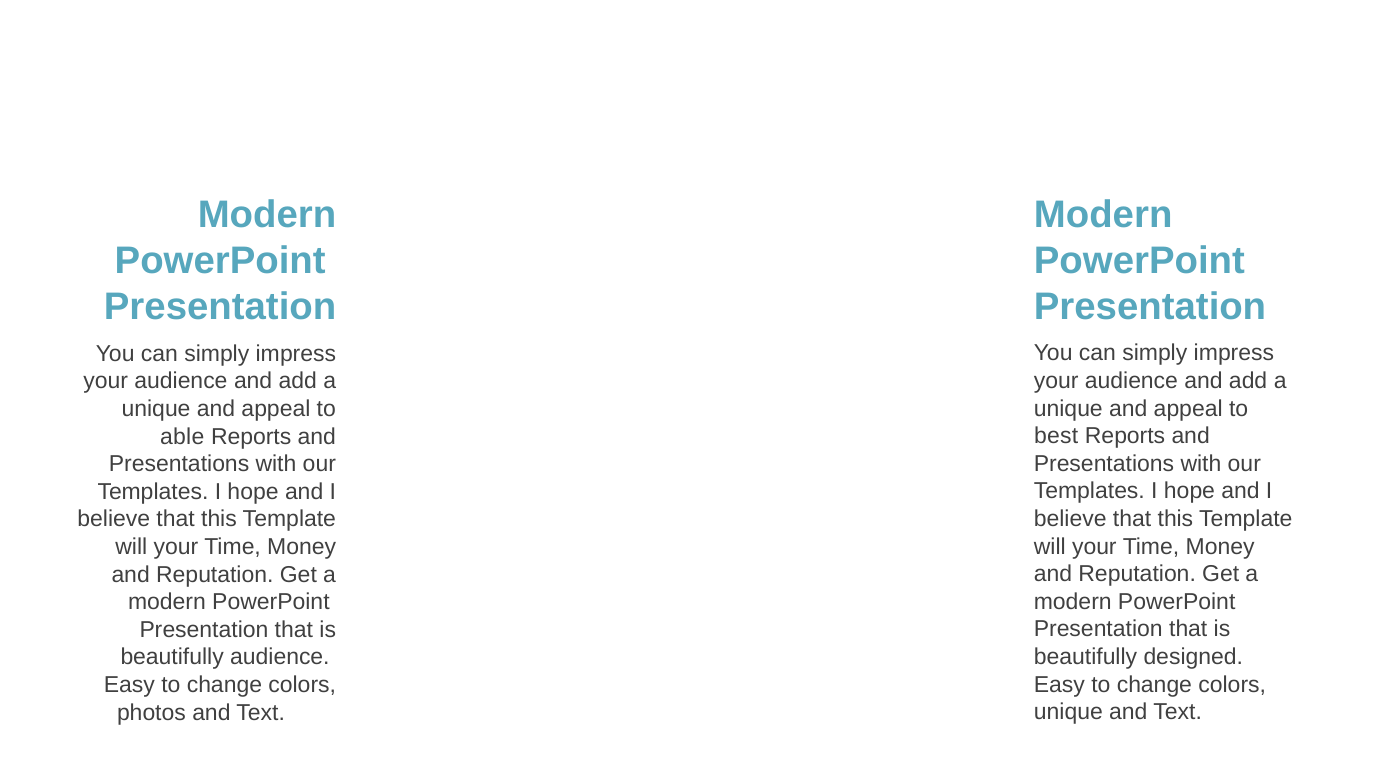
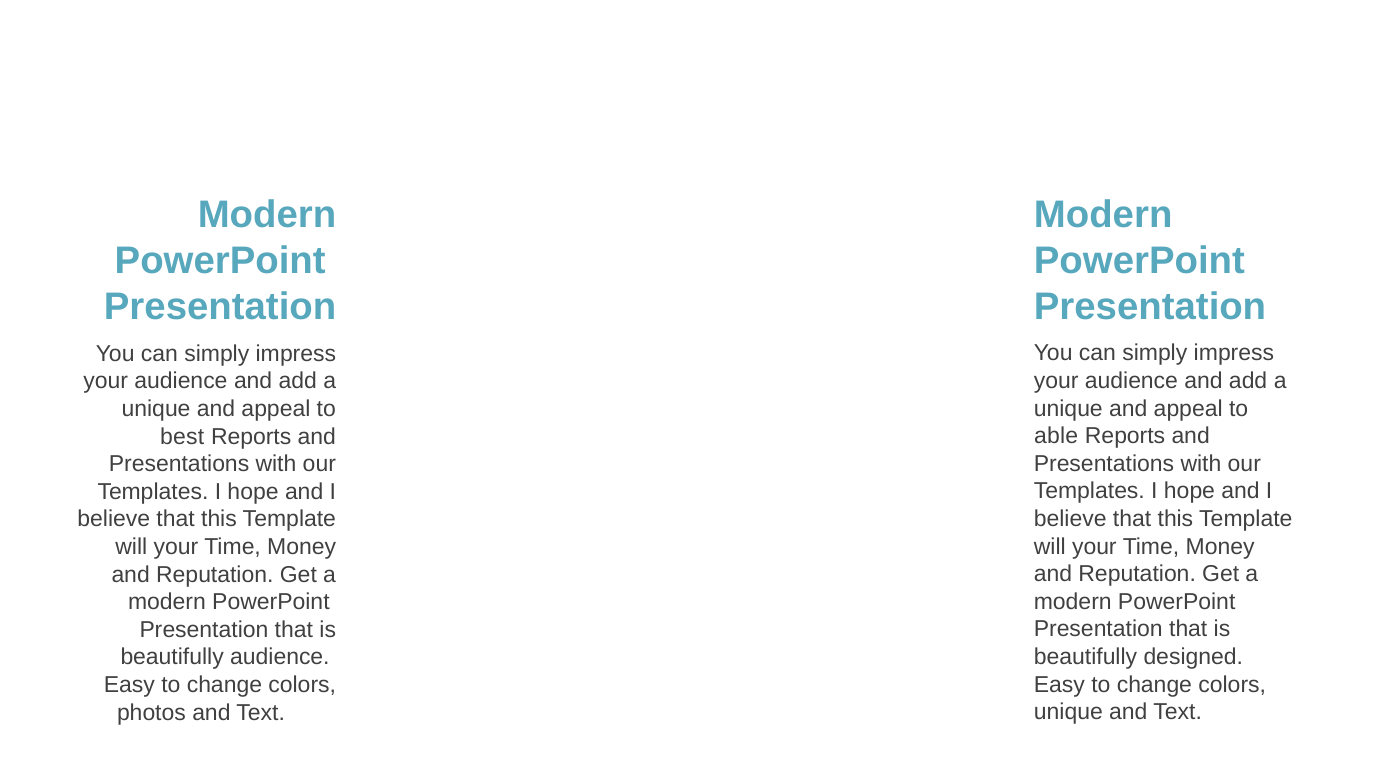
best: best -> able (1056, 436)
able: able -> best (182, 437)
